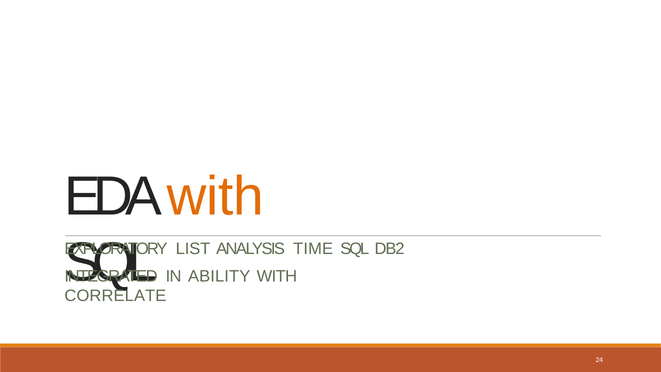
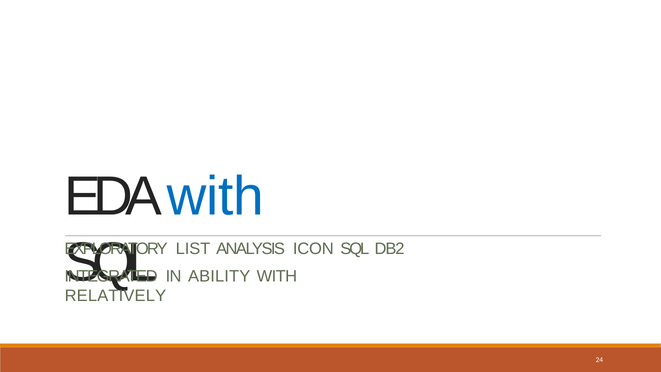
with colour: orange -> blue (215, 196)
TIME: TIME -> ICON (313, 248)
CORRELATE: CORRELATE -> RELATIVELY (115, 296)
